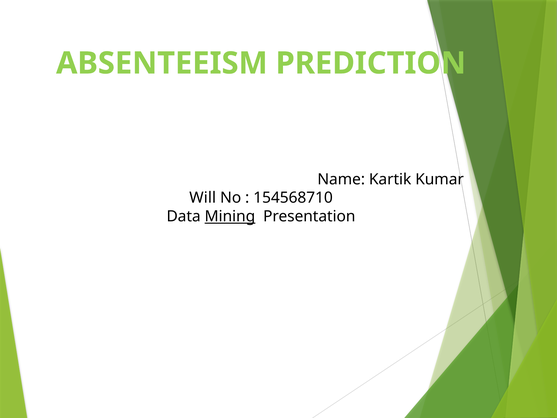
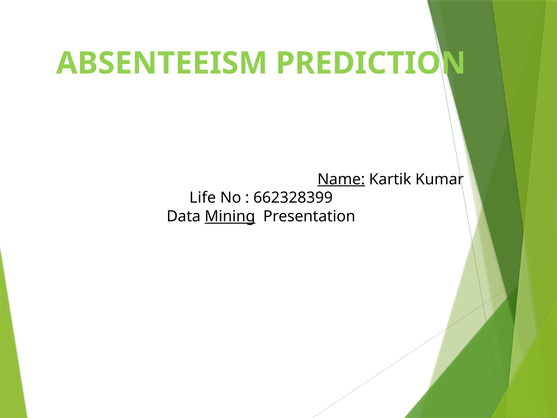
Name underline: none -> present (341, 179)
Will: Will -> Life (203, 198)
154568710: 154568710 -> 662328399 (293, 198)
